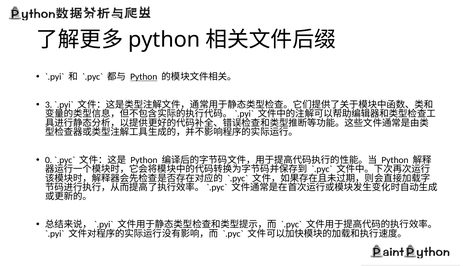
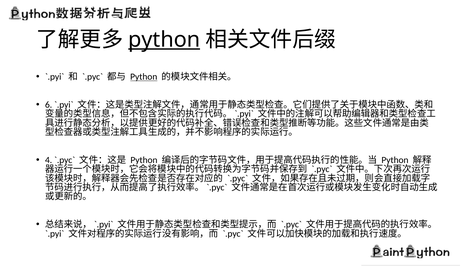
python underline: none -> present (164, 40)
3: 3 -> 6 (49, 105)
0: 0 -> 4 (49, 160)
